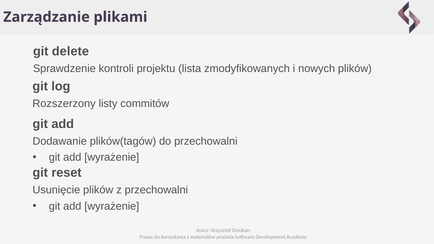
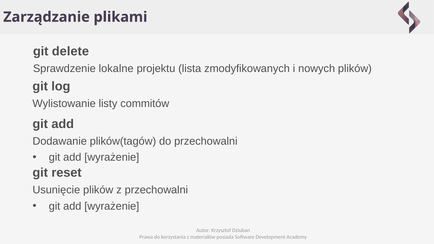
kontroli: kontroli -> lokalne (116, 69)
Rozszerzony: Rozszerzony -> Wylistowanie (64, 104)
